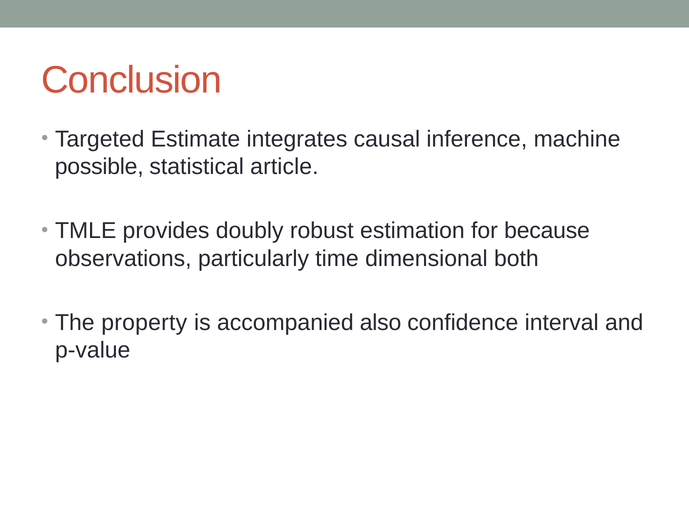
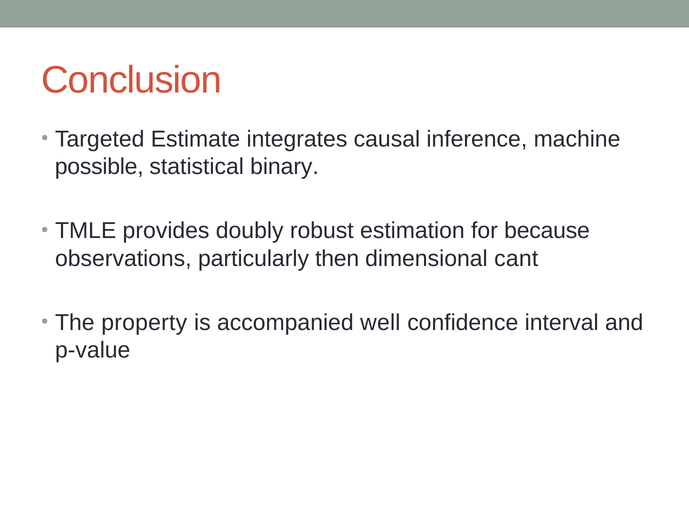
article: article -> binary (285, 167)
time: time -> then (337, 259)
both: both -> cant (516, 259)
also: also -> well (380, 323)
